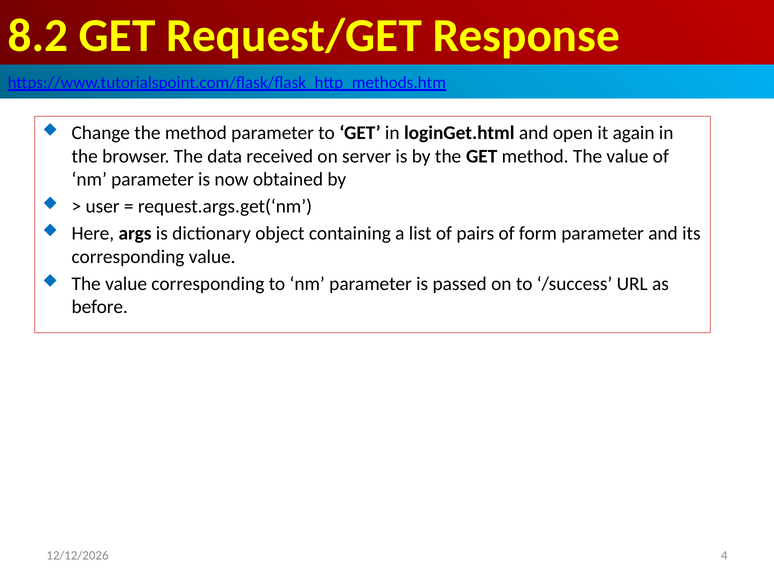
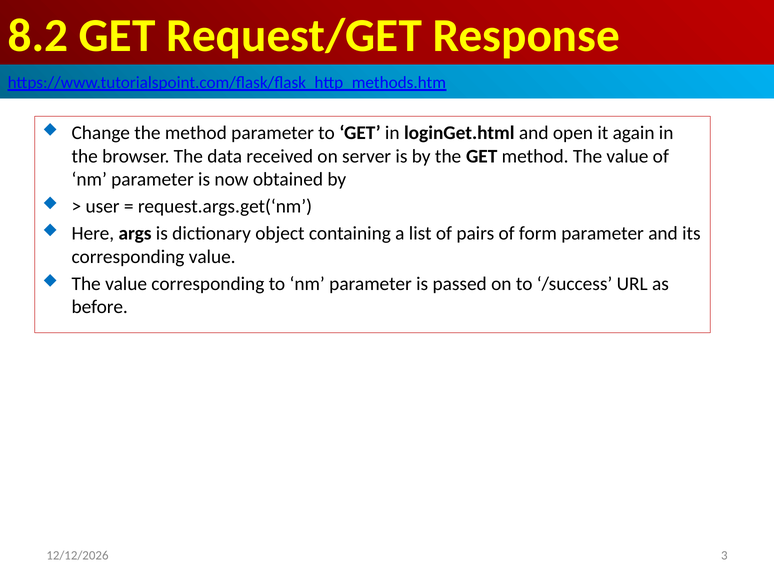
4: 4 -> 3 (724, 556)
